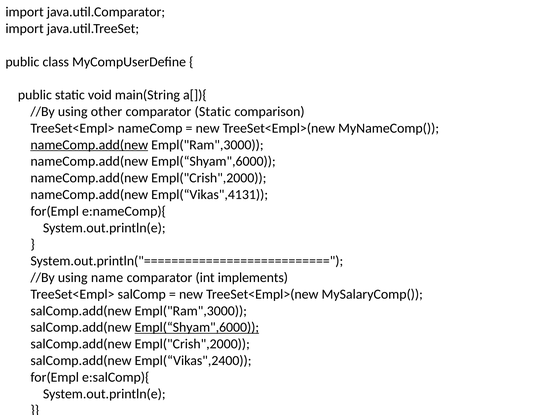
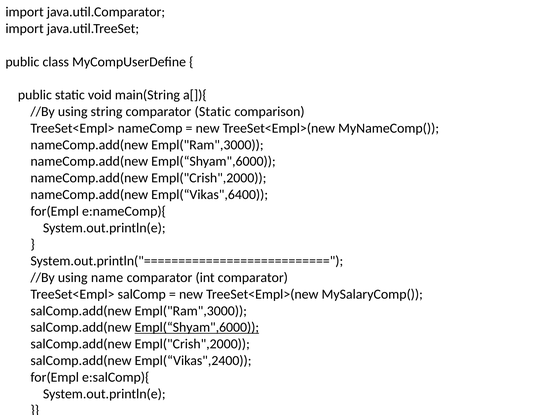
other: other -> string (107, 112)
nameComp.add(new underline: present -> none (89, 145)
Empl(“Vikas",4131: Empl(“Vikas",4131 -> Empl(“Vikas",6400 (210, 195)
int implements: implements -> comparator (253, 278)
